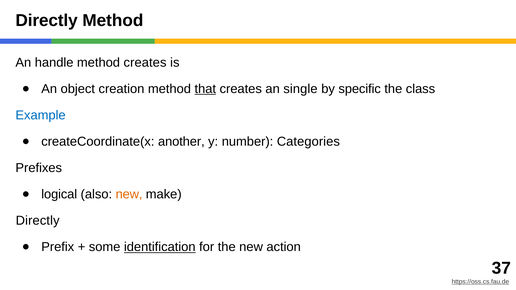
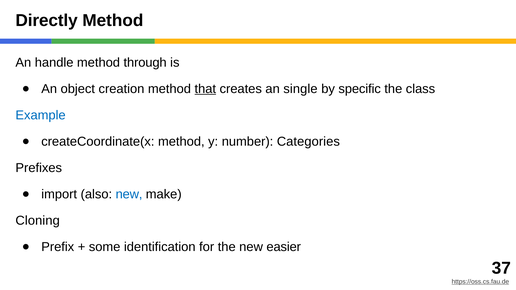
method creates: creates -> through (145, 63)
createCoordinate(x another: another -> method (181, 142)
logical: logical -> import (59, 195)
new colour: orange -> blue (129, 195)
Directly: Directly -> Cloning (38, 221)
identification underline: present -> none (160, 247)
action: action -> easier (284, 247)
